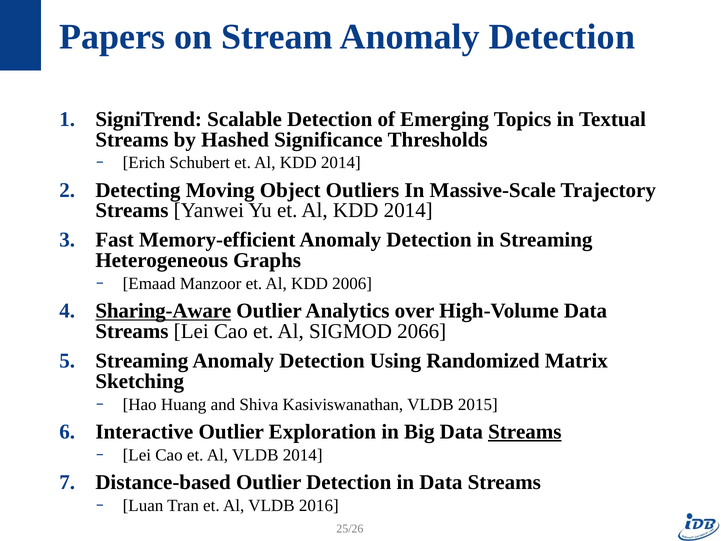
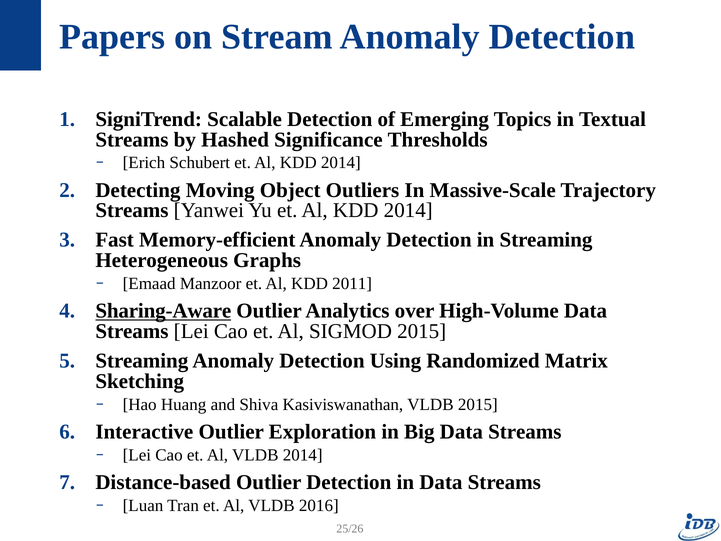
2006: 2006 -> 2011 (352, 283)
SIGMOD 2066: 2066 -> 2015 (422, 331)
Streams underline: present -> none (525, 432)
